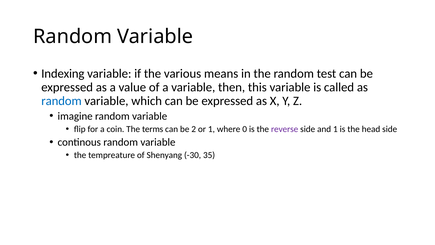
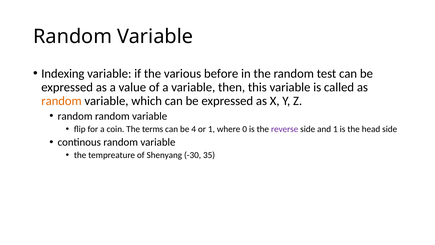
means: means -> before (221, 74)
random colour: blue -> orange (61, 101)
imagine: imagine -> random (75, 116)
2: 2 -> 4 (194, 129)
